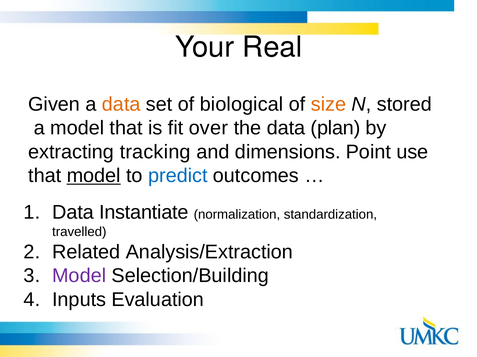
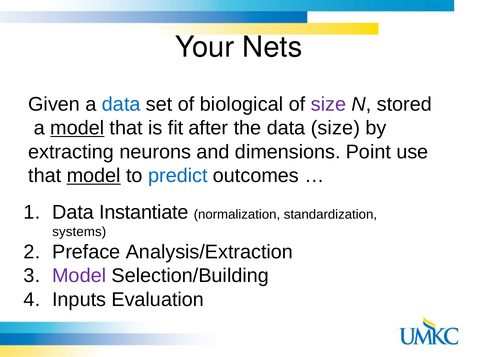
Real: Real -> Nets (272, 47)
data colour: orange -> blue (121, 104)
size colour: orange -> purple (329, 104)
model underline: none -> present (77, 128)
over: over -> after (208, 128)
data plan: plan -> size (335, 128)
tracking: tracking -> neurons (155, 152)
travelled: travelled -> systems (79, 232)
Related: Related -> Preface (86, 253)
